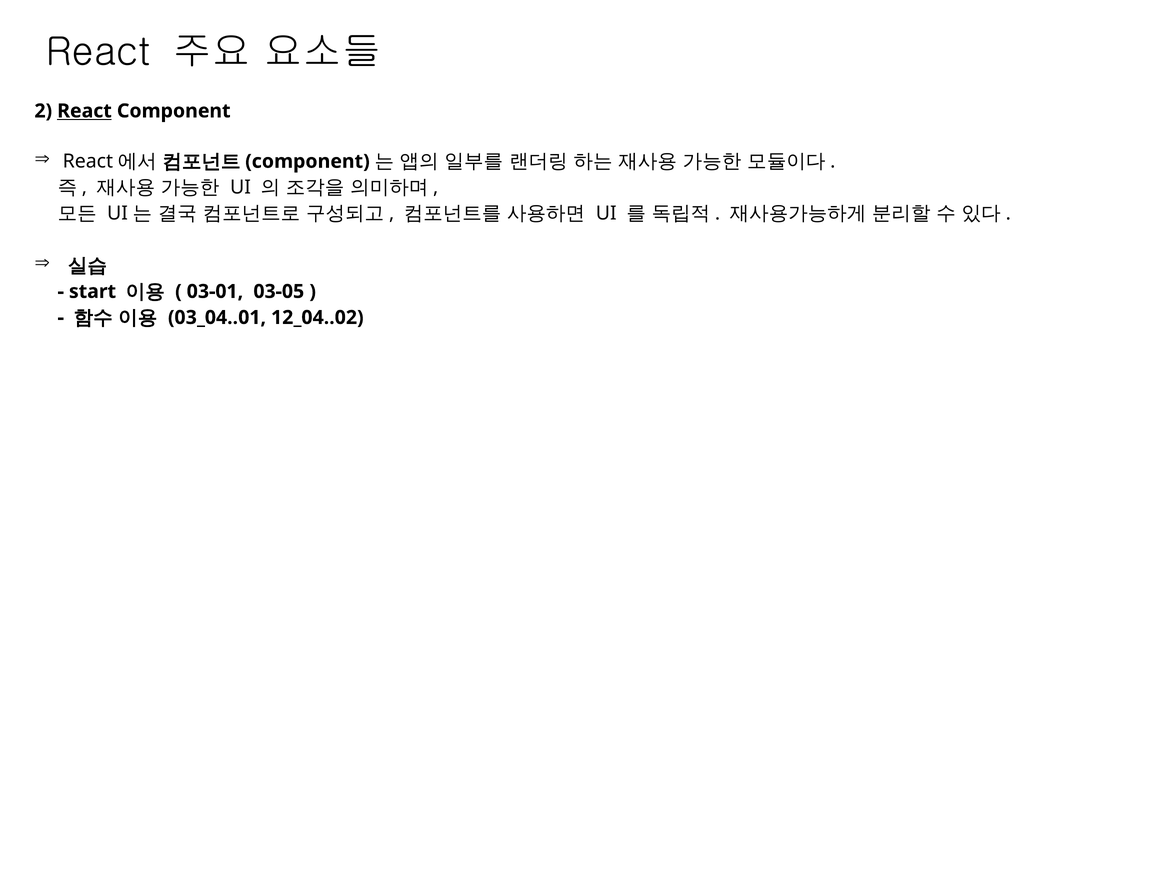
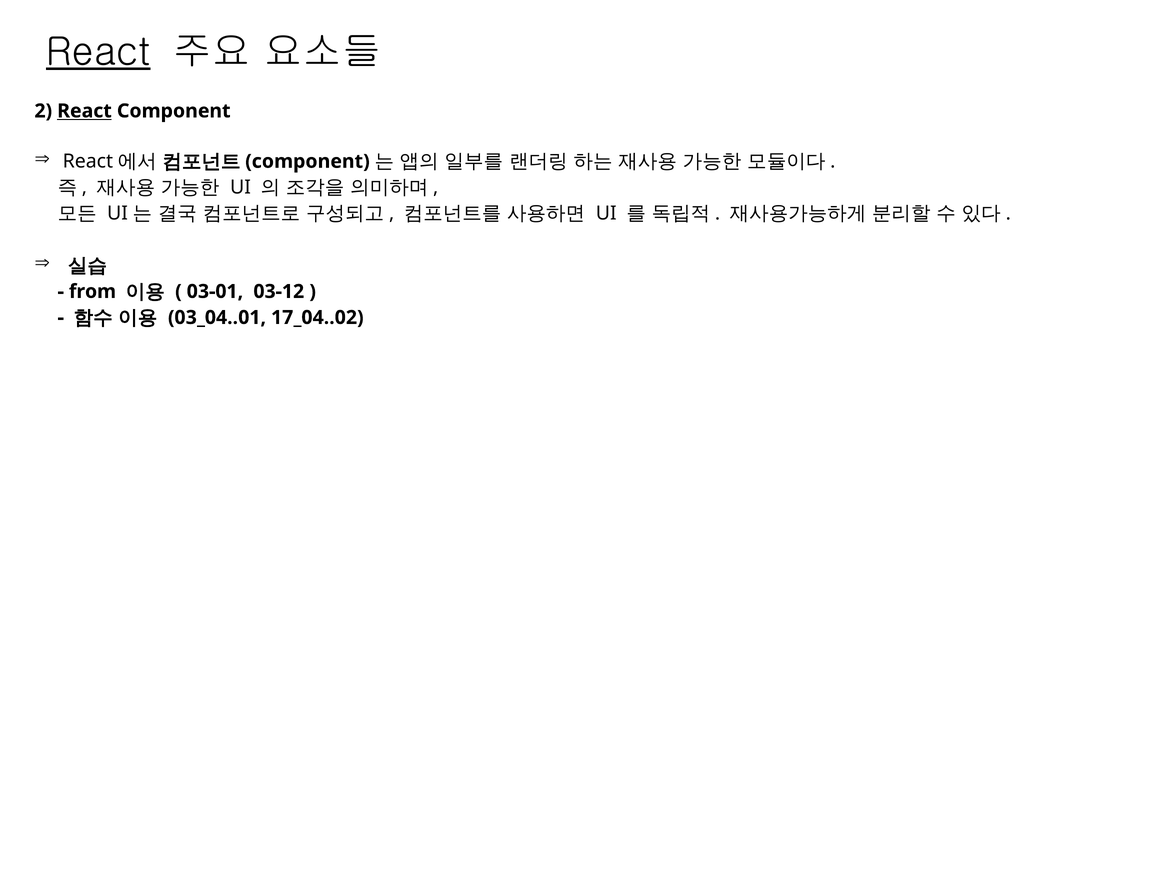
React underline: none -> present (98, 52)
start: start -> from (93, 291)
03-05: 03-05 -> 03-12 (279, 291)
12_04..02: 12_04..02 -> 17_04..02 (317, 318)
